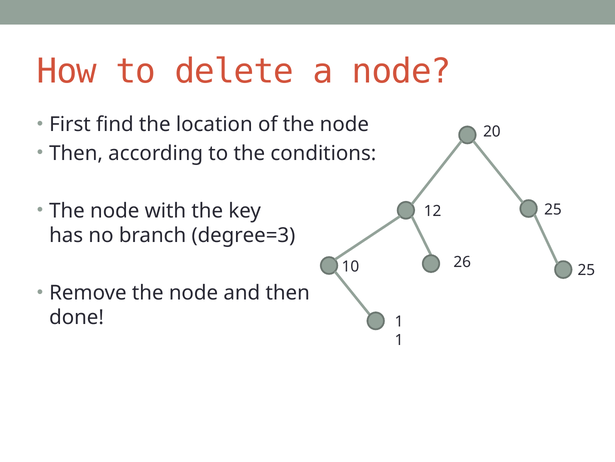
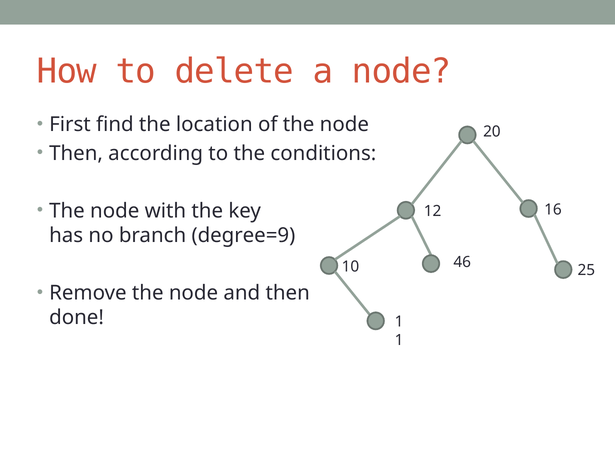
12 25: 25 -> 16 (553, 209)
degree=3: degree=3 -> degree=9 (243, 235)
26: 26 -> 46 (462, 262)
